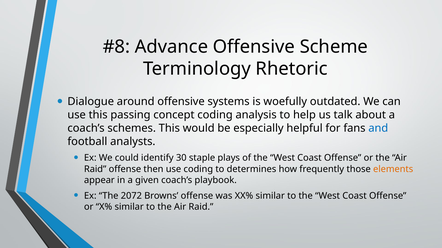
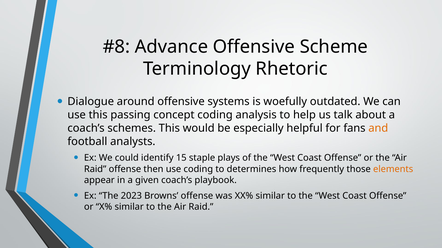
and colour: blue -> orange (378, 128)
30: 30 -> 15 (181, 158)
2072: 2072 -> 2023 (131, 196)
